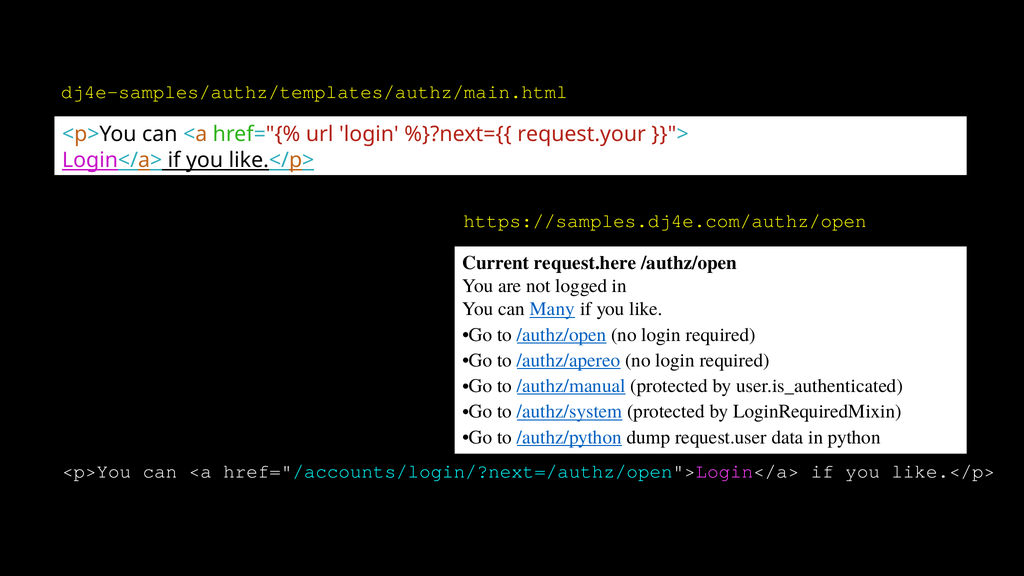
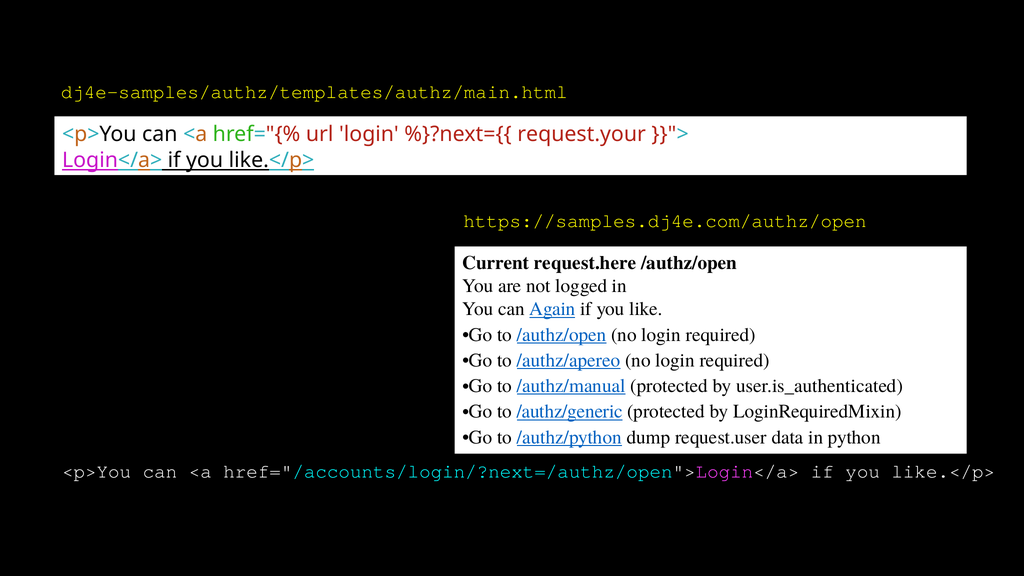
Many: Many -> Again (552, 309)
/authz/system: /authz/system -> /authz/generic (570, 412)
